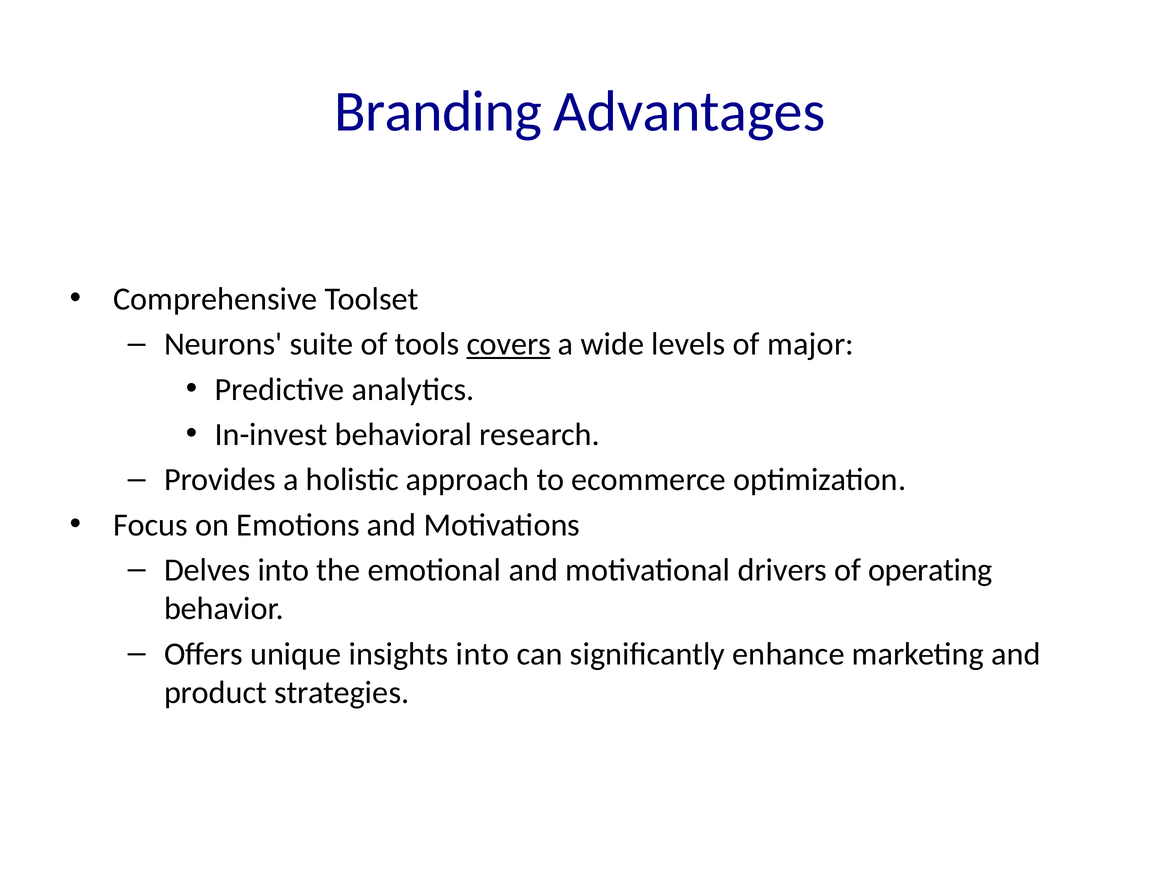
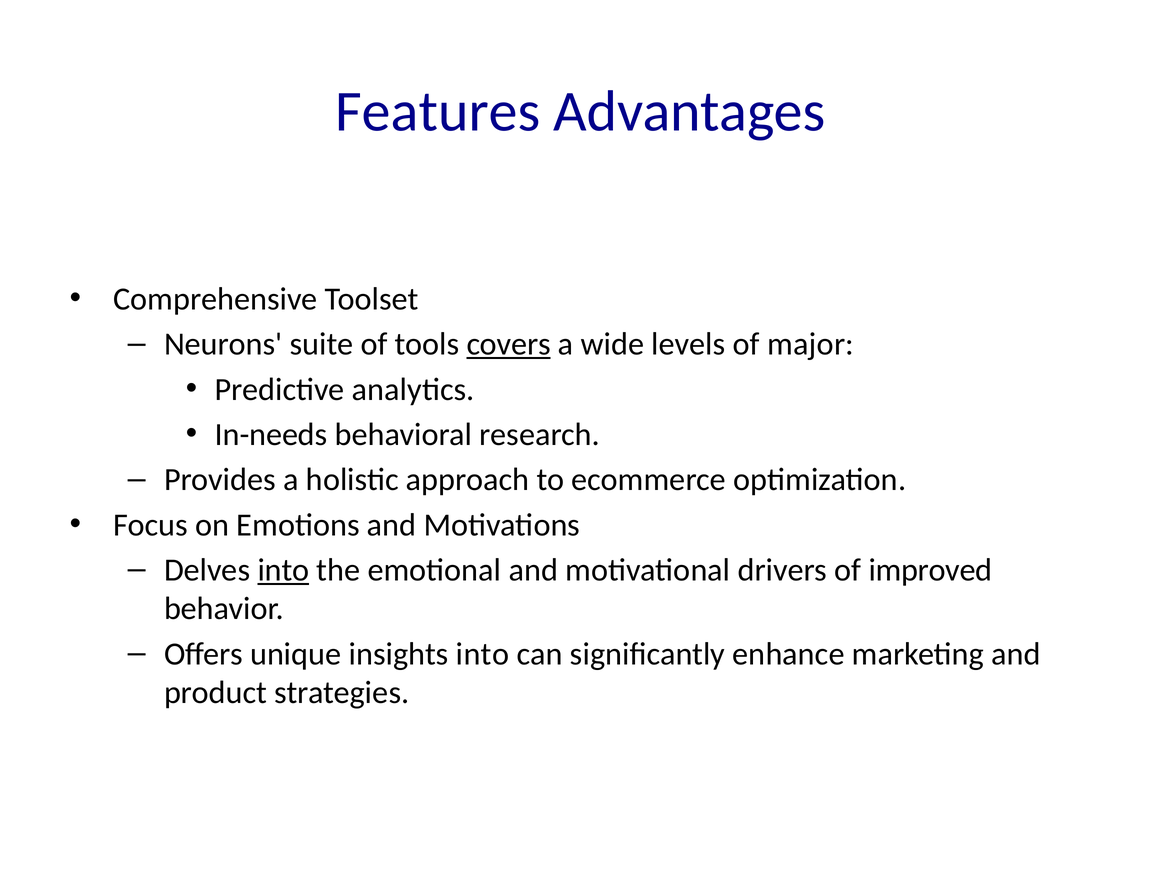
Branding: Branding -> Features (438, 111)
In-invest: In-invest -> In-needs (271, 434)
into underline: none -> present (283, 570)
operating: operating -> improved (930, 570)
